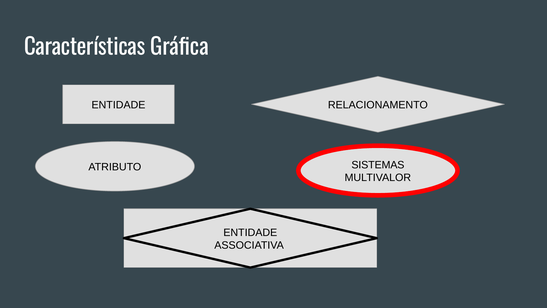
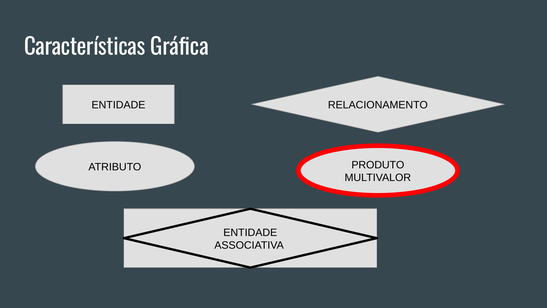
SISTEMAS: SISTEMAS -> PRODUTO (378, 165)
